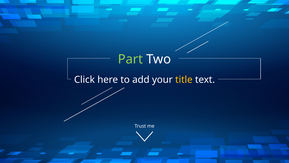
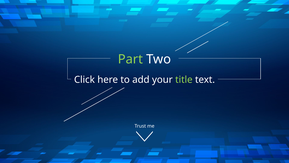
title colour: yellow -> light green (184, 80)
